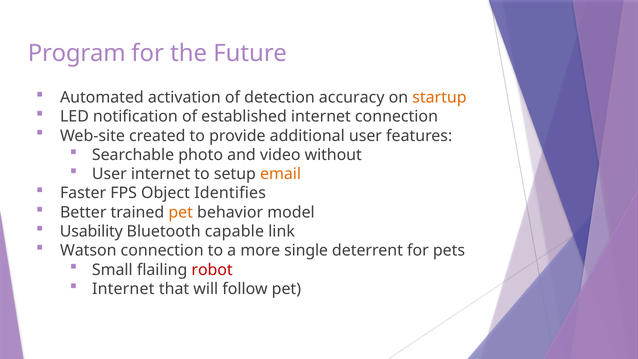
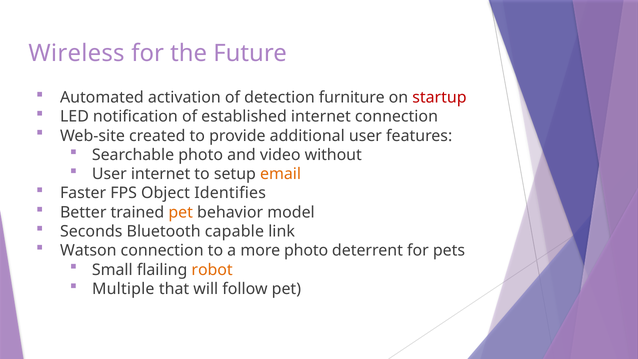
Program: Program -> Wireless (77, 53)
accuracy: accuracy -> furniture (352, 97)
startup colour: orange -> red (439, 97)
Usability: Usability -> Seconds (91, 231)
more single: single -> photo (306, 251)
robot colour: red -> orange (212, 270)
Internet: Internet -> Multiple (123, 289)
